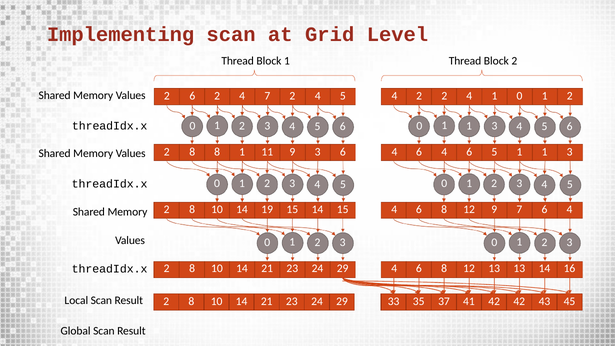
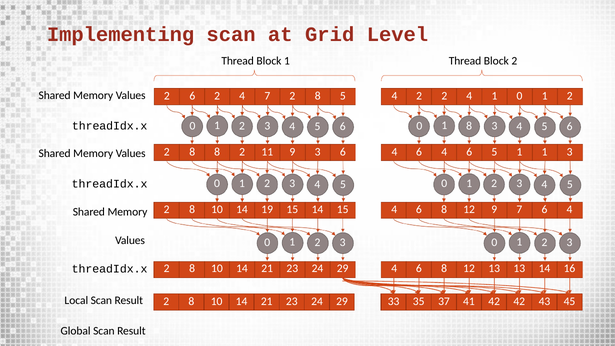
7 2 4: 4 -> 8 (318, 96)
0 1 1: 1 -> 8 (469, 126)
8 1: 1 -> 2 (242, 152)
